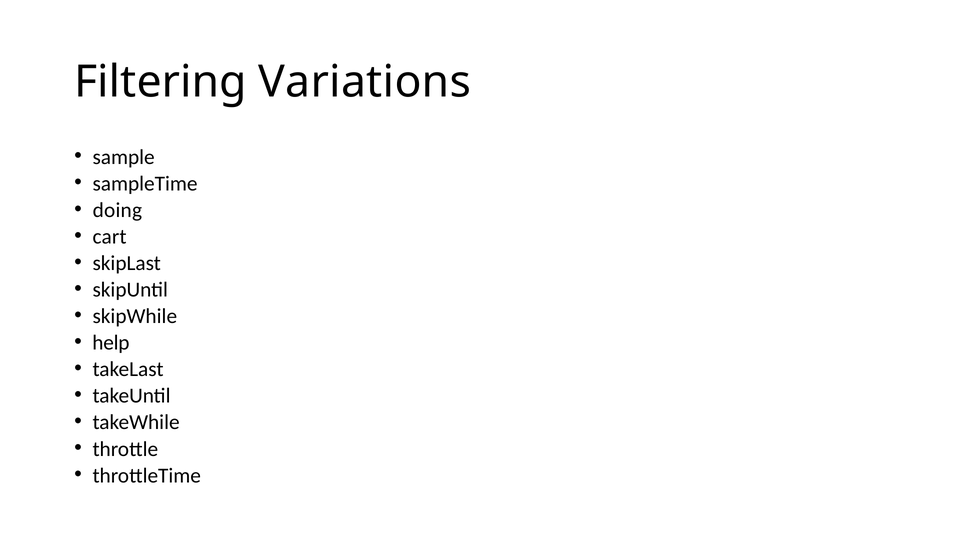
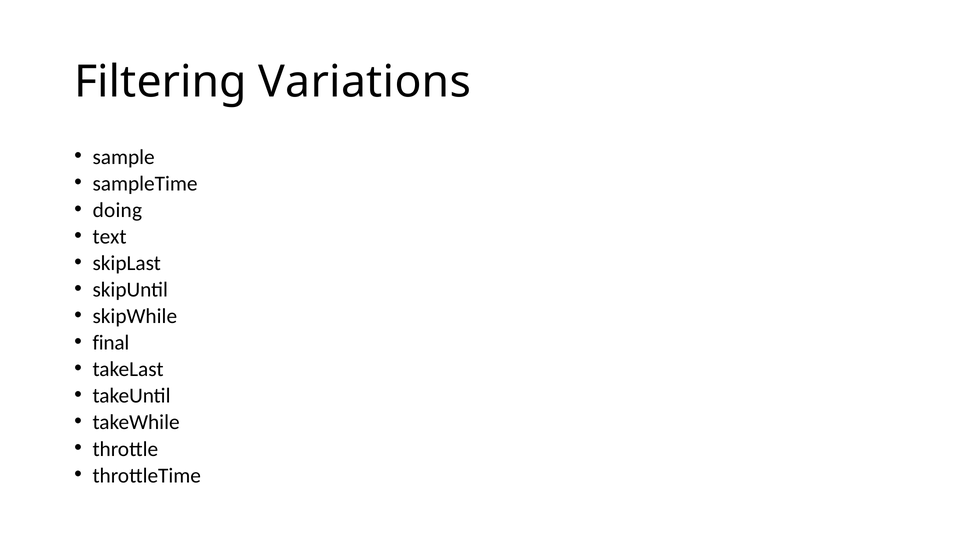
cart: cart -> text (110, 237)
help: help -> final (111, 343)
